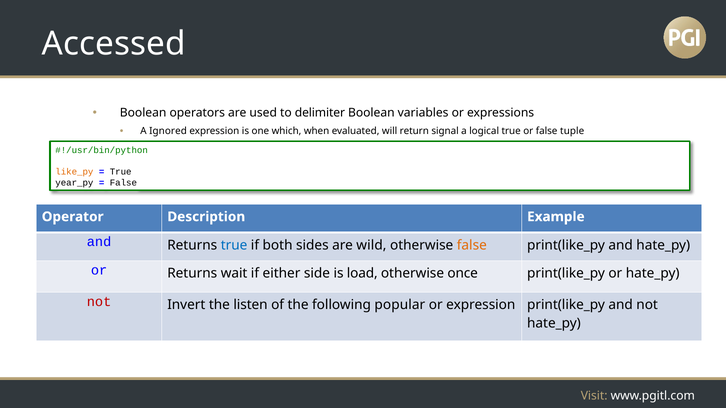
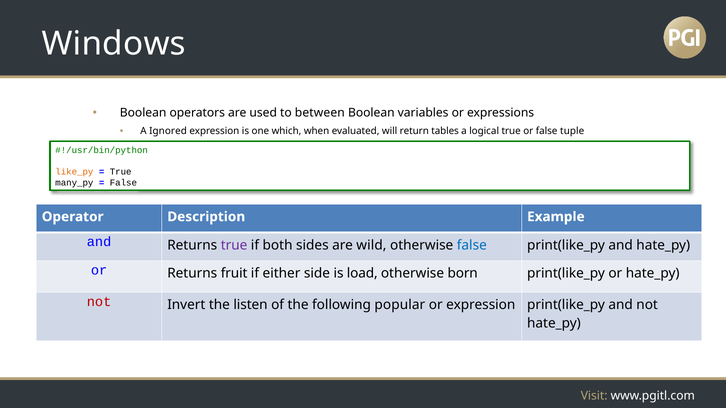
Accessed: Accessed -> Windows (114, 44)
delimiter: delimiter -> between (320, 113)
signal: signal -> tables (445, 131)
year_py: year_py -> many_py (74, 183)
true colour: blue -> purple (234, 245)
false colour: orange -> blue (472, 245)
wait: wait -> fruit (234, 274)
once: once -> born (463, 274)
